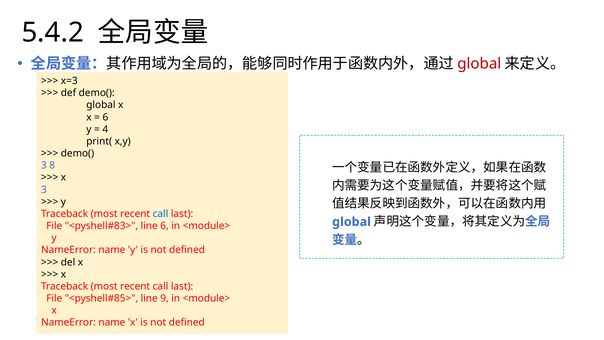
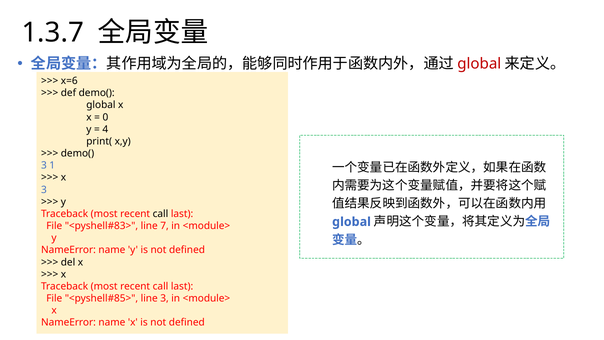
5.4.2: 5.4.2 -> 1.3.7 (53, 33)
x=3: x=3 -> x=6 (69, 81)
6: 6 -> 0 (105, 117)
8: 8 -> 1 (52, 165)
call colour: blue -> black (160, 214)
line 6: 6 -> 7 (165, 226)
line 9: 9 -> 3 (165, 298)
